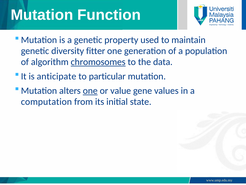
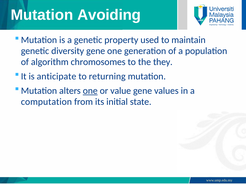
Function: Function -> Avoiding (109, 15)
diversity fitter: fitter -> gene (96, 51)
chromosomes underline: present -> none (98, 62)
data: data -> they (163, 62)
particular: particular -> returning (107, 76)
